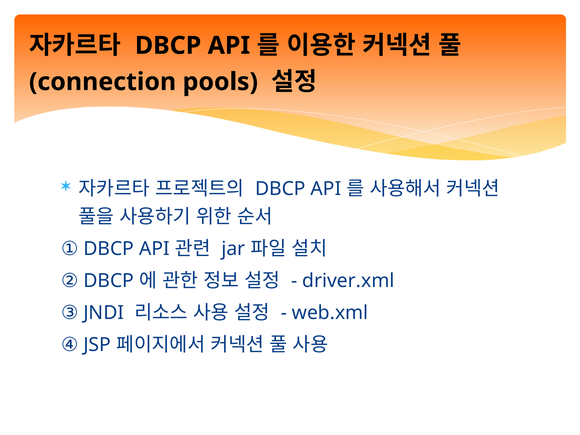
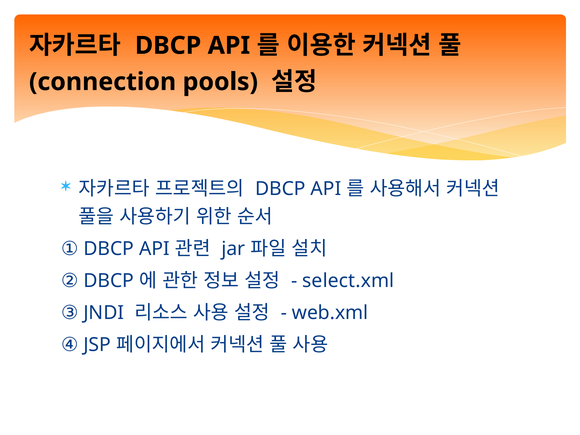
driver.xml: driver.xml -> select.xml (348, 281)
